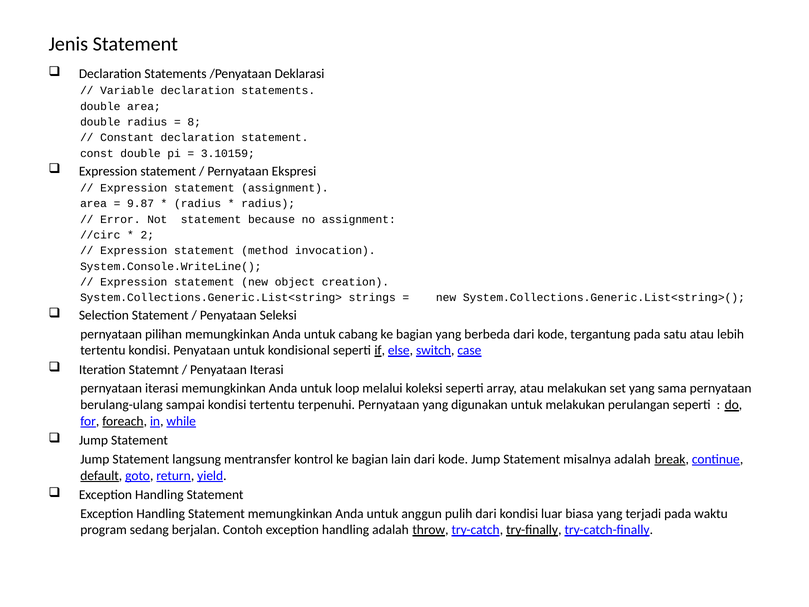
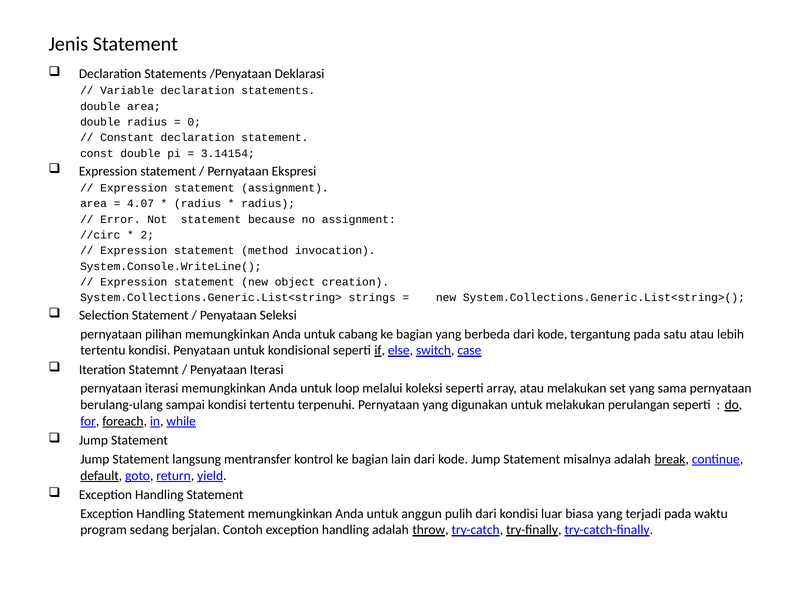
8: 8 -> 0 (194, 122)
3.10159: 3.10159 -> 3.14154 (228, 153)
9.87: 9.87 -> 4.07 (141, 204)
